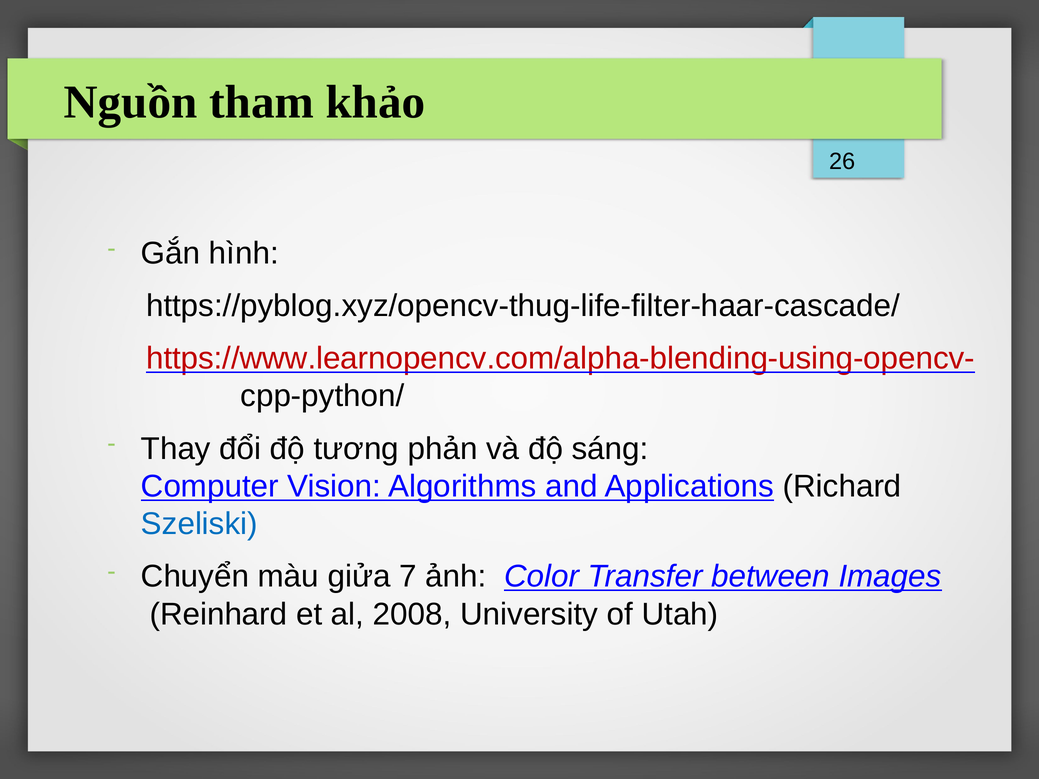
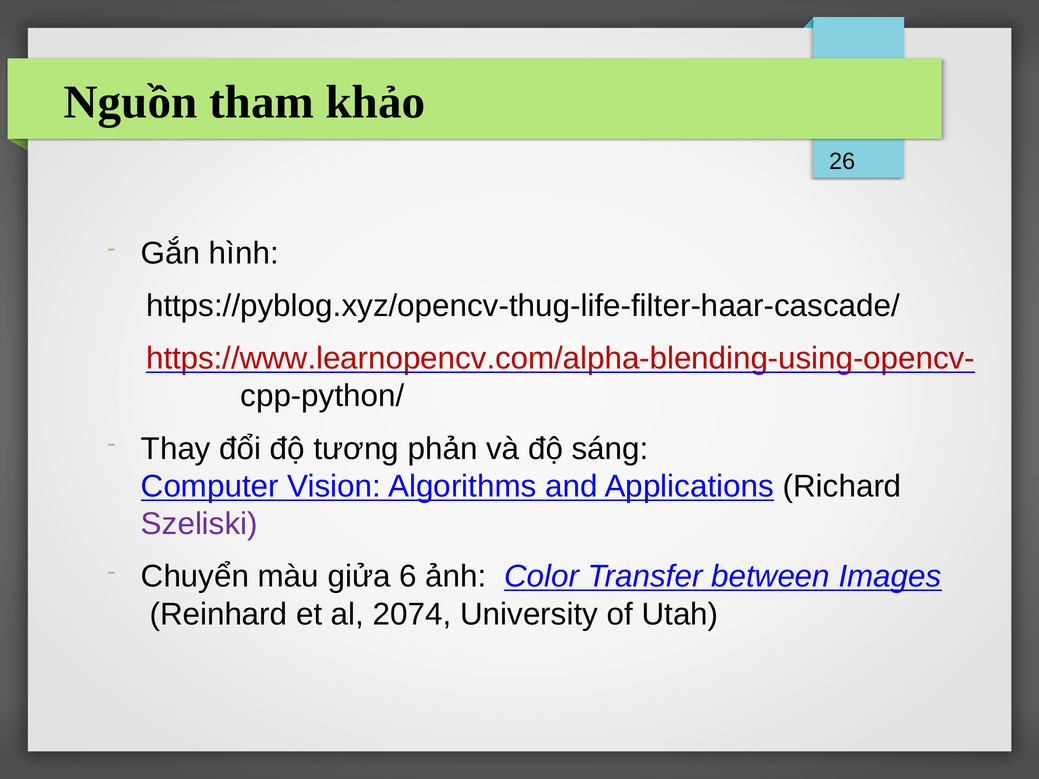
Szeliski colour: blue -> purple (199, 524)
7: 7 -> 6 (408, 577)
2008: 2008 -> 2074 (412, 614)
